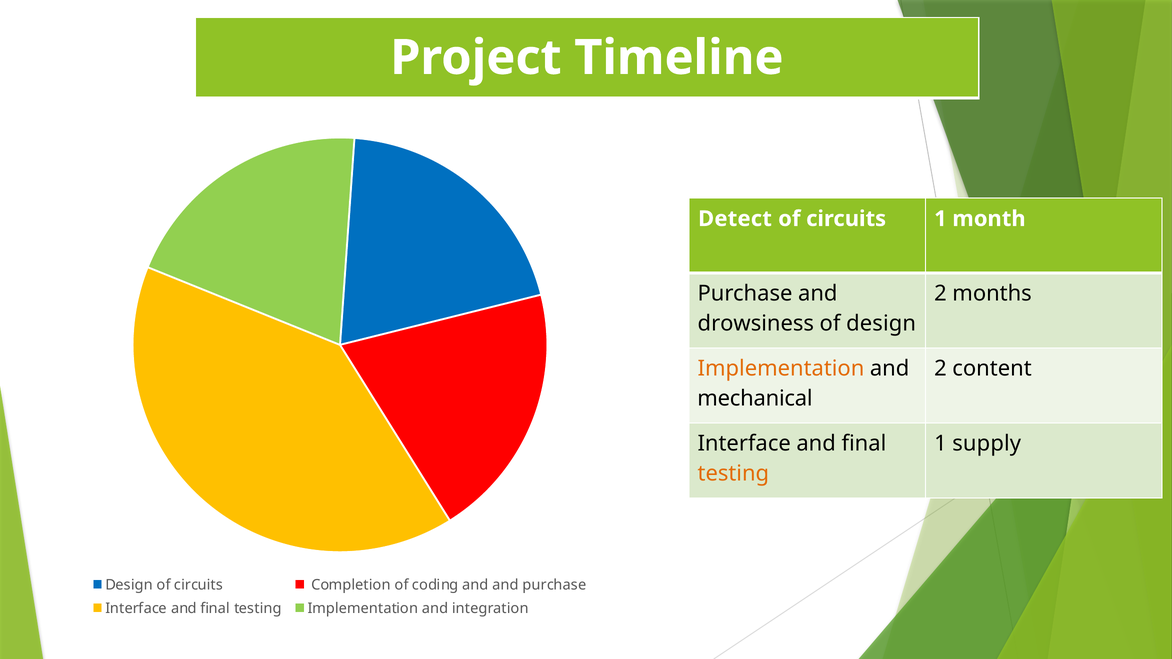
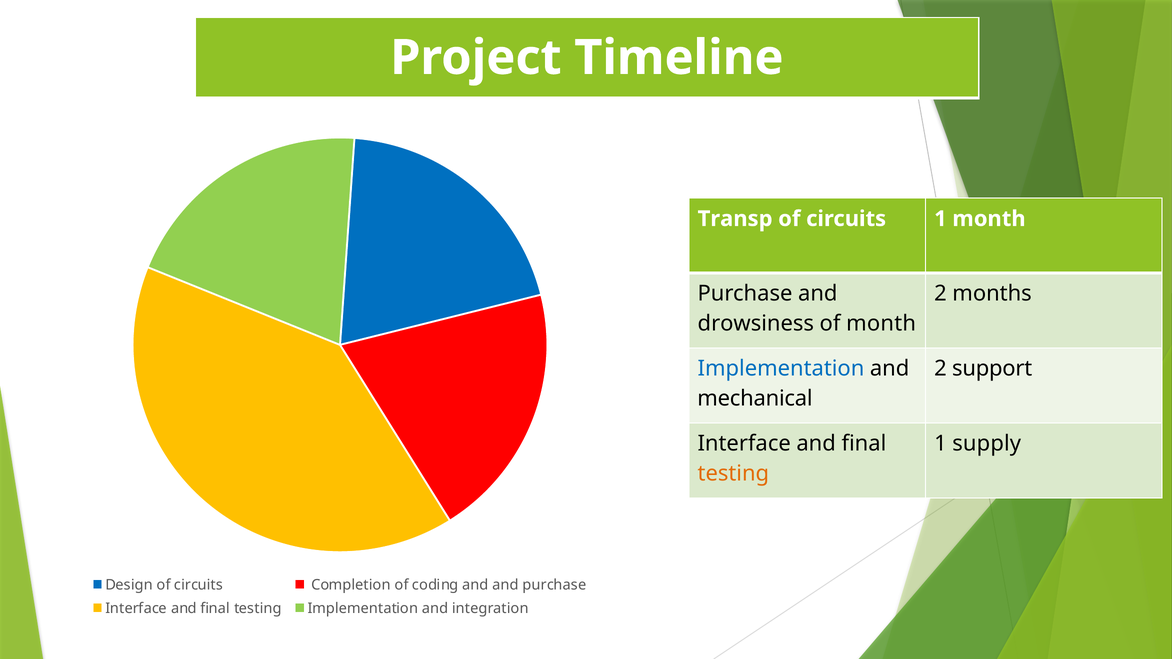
Detect: Detect -> Transp (735, 219)
of design: design -> month (881, 324)
Implementation colour: orange -> blue (781, 369)
content: content -> support (992, 369)
